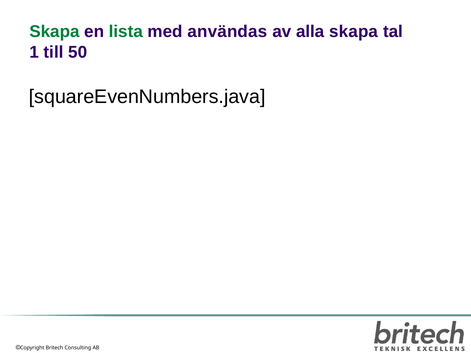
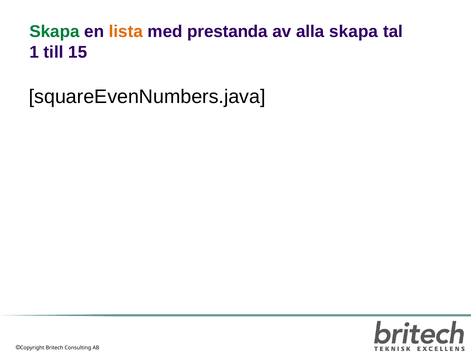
lista colour: green -> orange (126, 32)
användas: användas -> prestanda (228, 32)
50: 50 -> 15 (78, 52)
